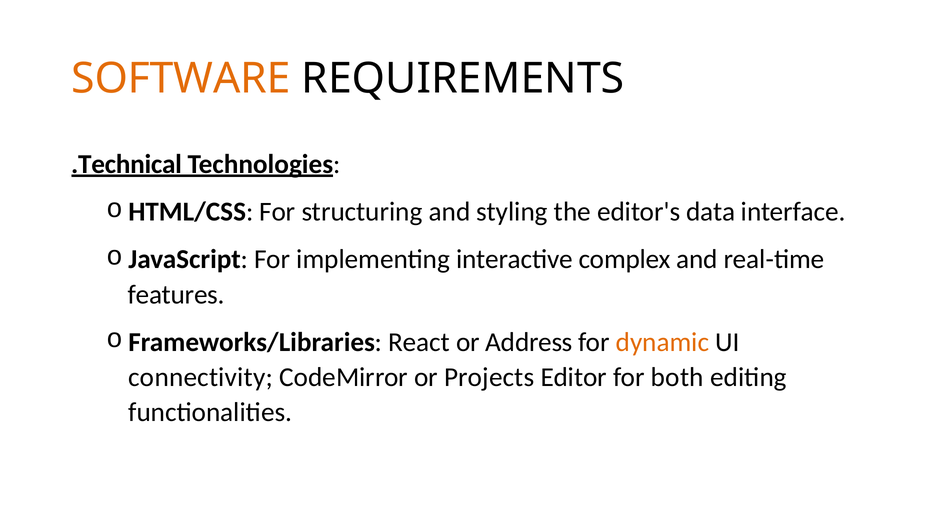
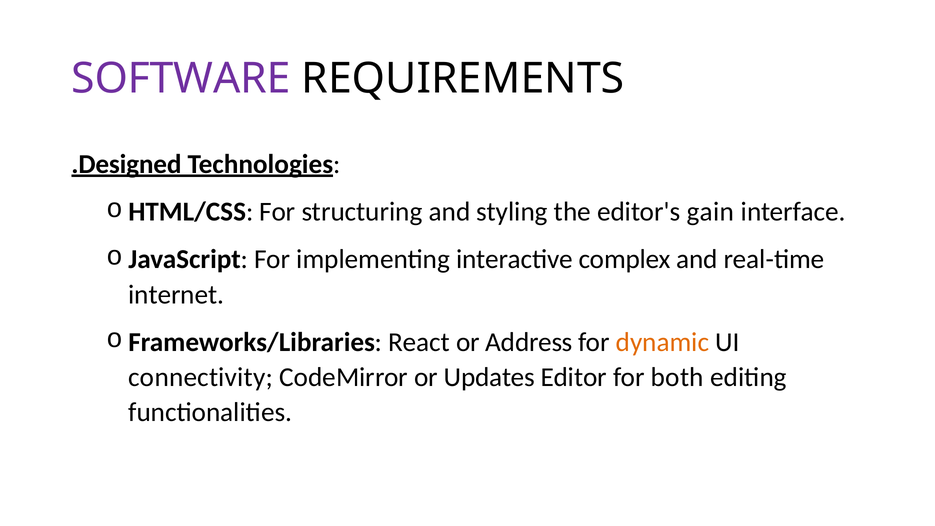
SOFTWARE colour: orange -> purple (181, 79)
.Technical: .Technical -> .Designed (126, 164)
data: data -> gain (710, 212)
features: features -> internet (176, 294)
Projects: Projects -> Updates (489, 377)
